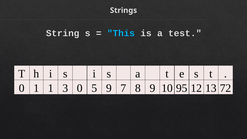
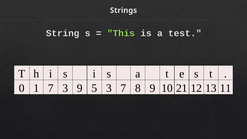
This colour: light blue -> light green (121, 33)
1 1: 1 -> 7 (51, 88)
3 0: 0 -> 9 (80, 88)
5 9: 9 -> 3 (109, 88)
95: 95 -> 21 (182, 88)
72: 72 -> 11 (226, 88)
